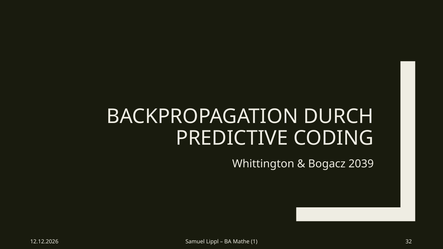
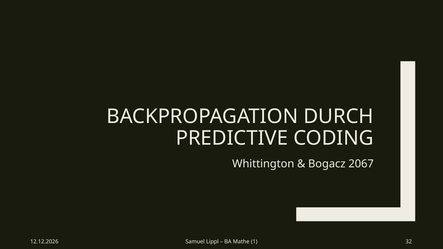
2039: 2039 -> 2067 (361, 164)
